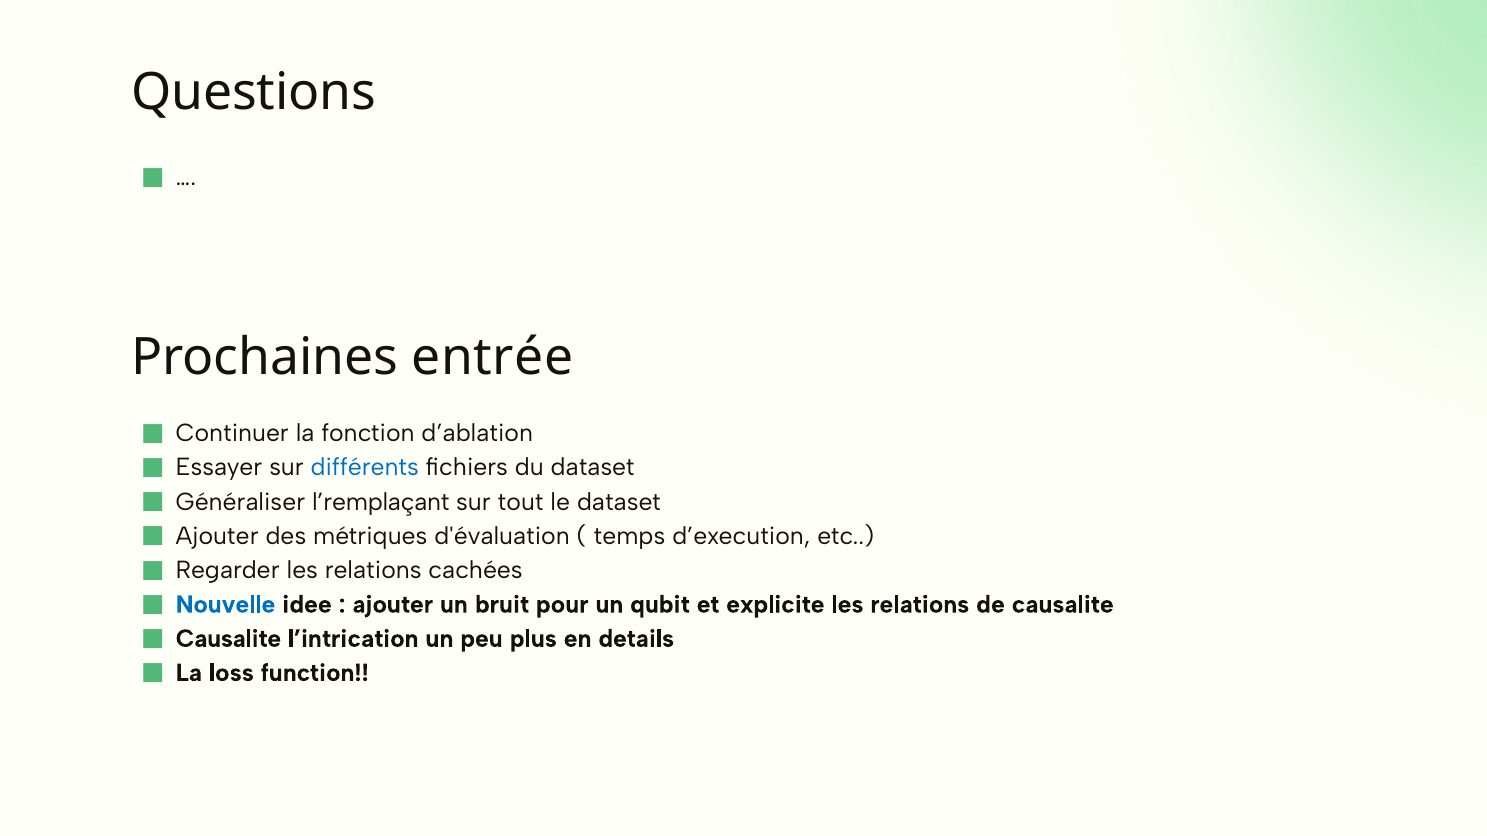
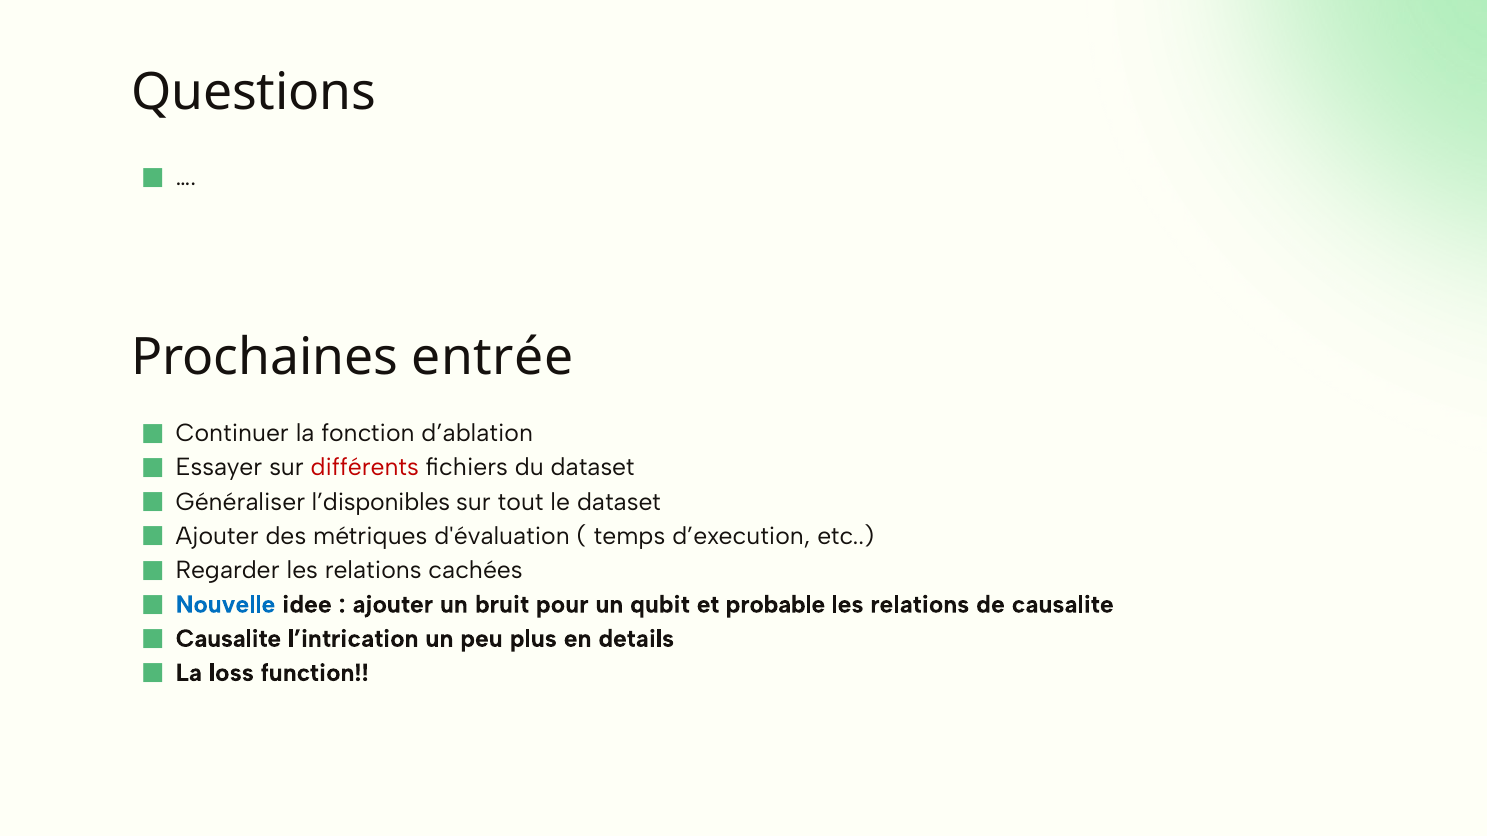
différents colour: blue -> red (365, 468)
l’remplaçant: l’remplaçant -> l’disponibles (381, 502)
explicite: explicite -> probable (775, 605)
